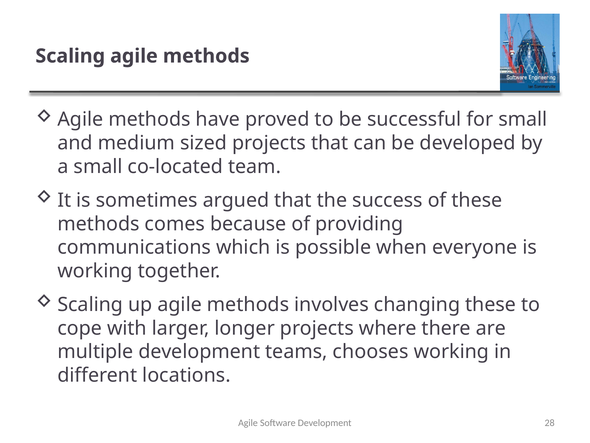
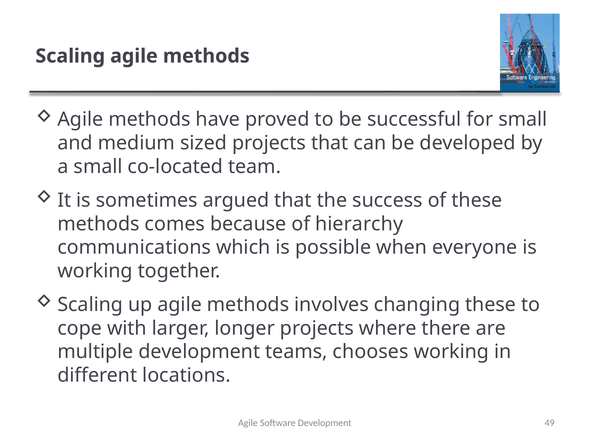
providing: providing -> hierarchy (359, 224)
28: 28 -> 49 (550, 422)
